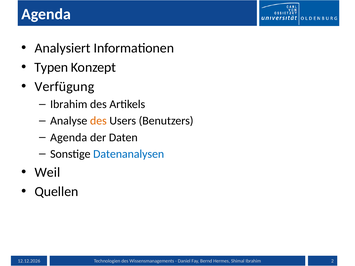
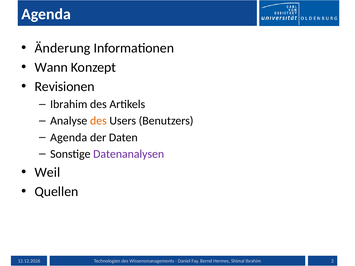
Analysiert: Analysiert -> Änderung (63, 48)
Typen: Typen -> Wann (51, 67)
Verfügung: Verfügung -> Revisionen (65, 87)
Datenanalysen colour: blue -> purple (129, 154)
